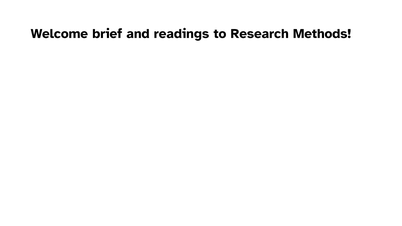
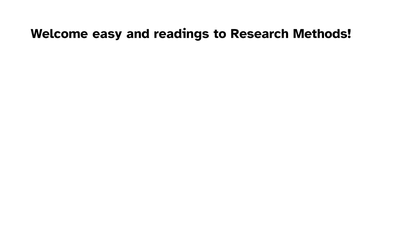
brief: brief -> easy (107, 34)
